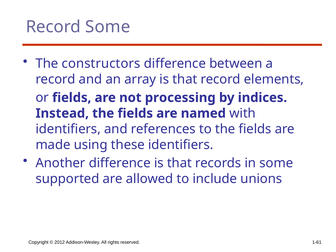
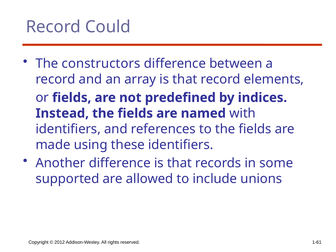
Record Some: Some -> Could (108, 27)
processing: processing -> predefined (180, 98)
